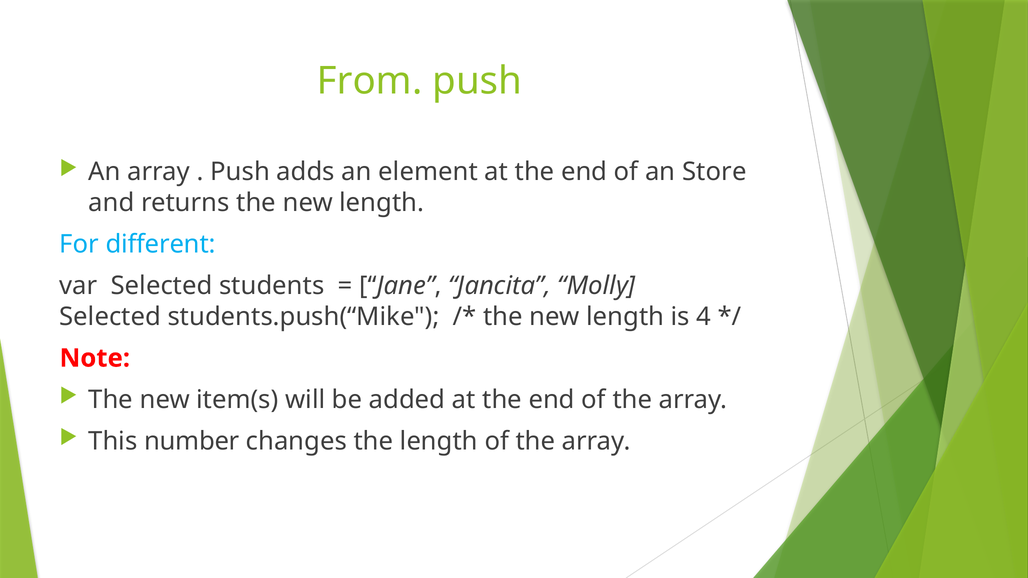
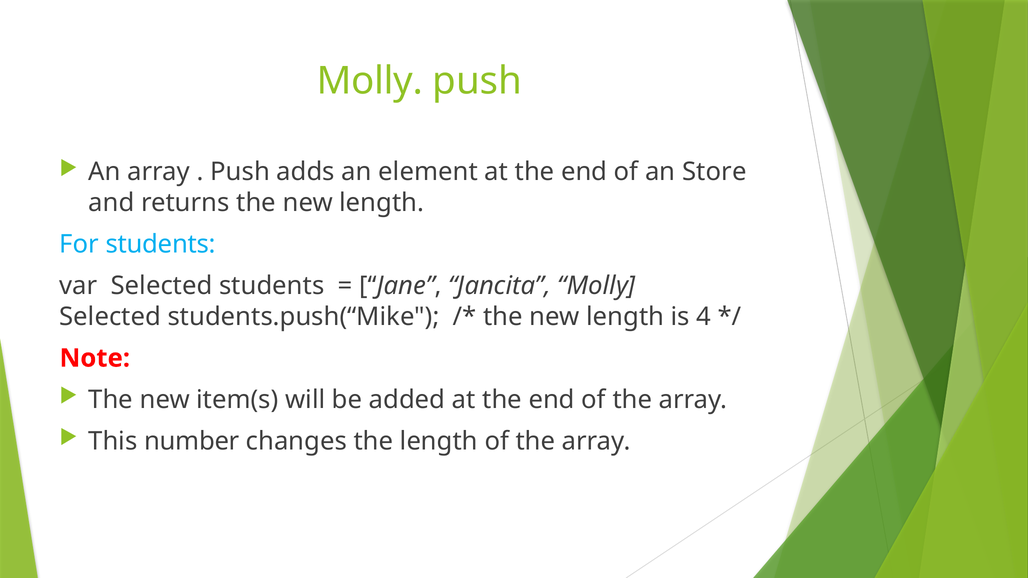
From: From -> Molly (370, 81)
For different: different -> students (161, 244)
